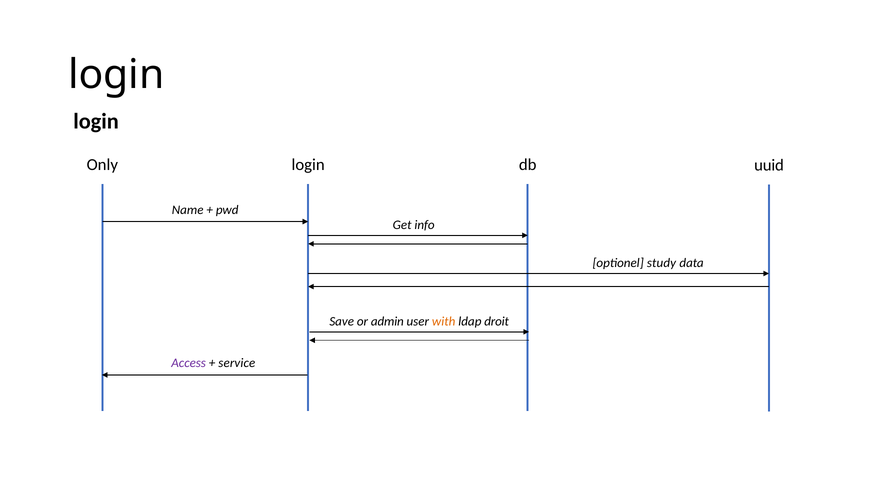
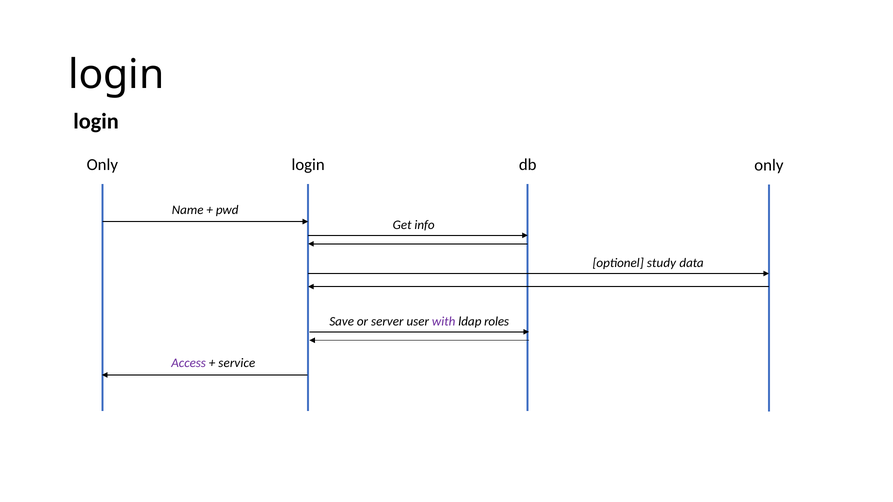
db uuid: uuid -> only (769, 165)
admin: admin -> server (387, 322)
with colour: orange -> purple (444, 322)
droit: droit -> roles (497, 322)
